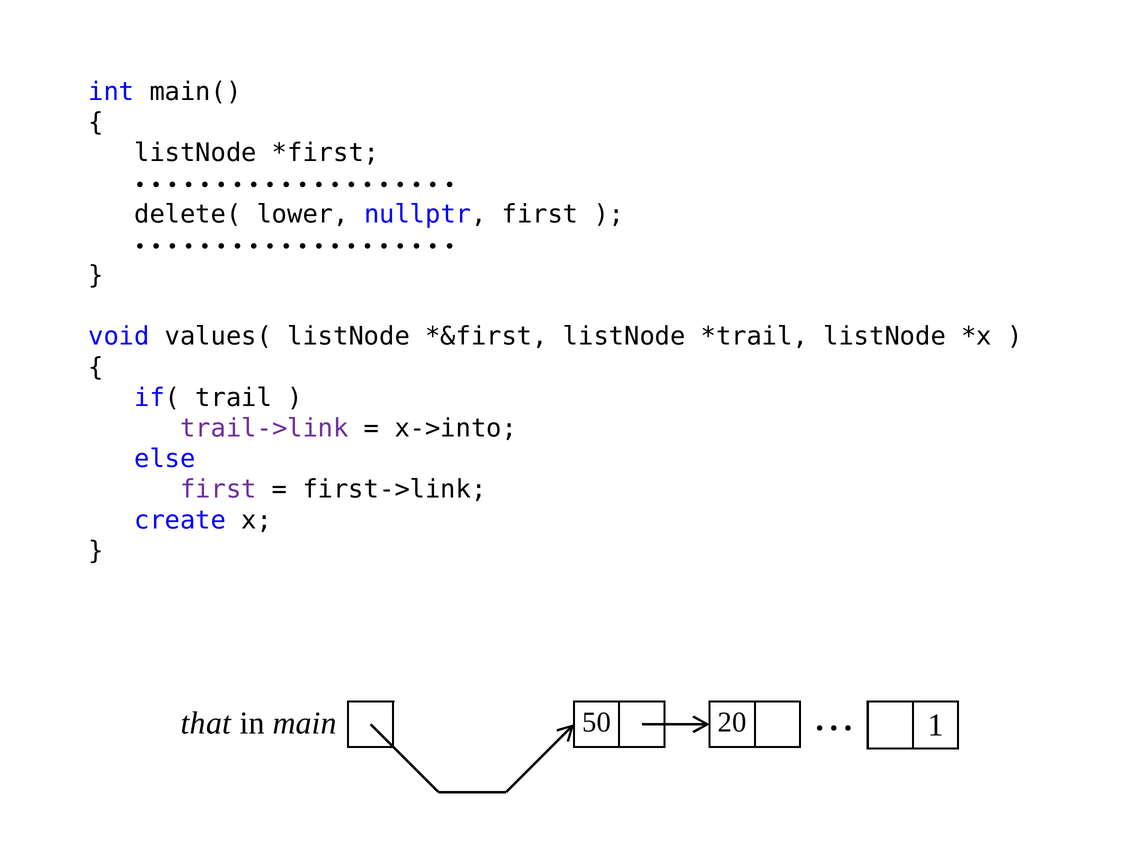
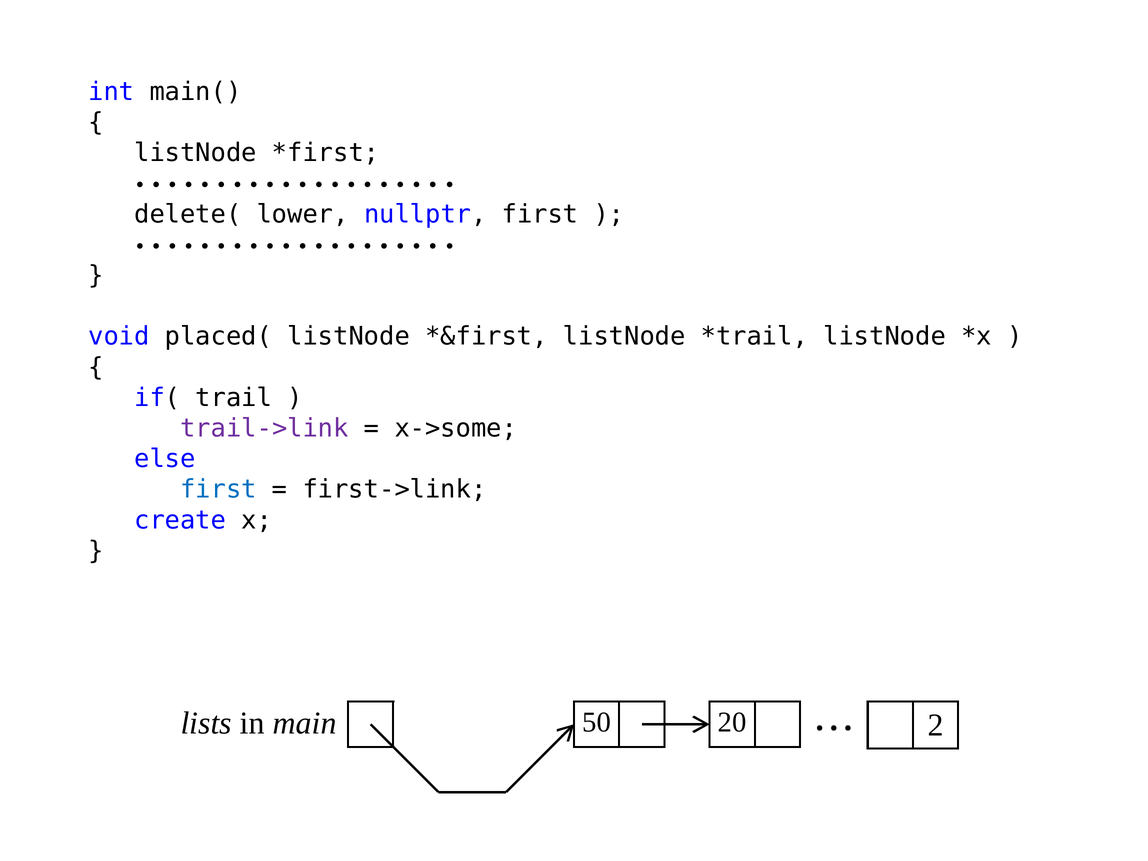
values(: values( -> placed( (218, 337)
x->into: x->into -> x->some (456, 428)
first colour: purple -> blue (218, 490)
that: that -> lists (206, 723)
1: 1 -> 2 (936, 725)
